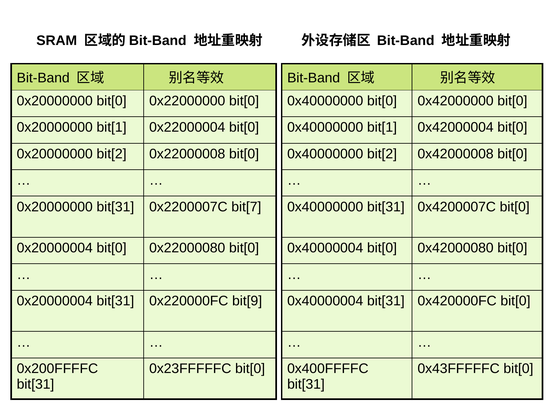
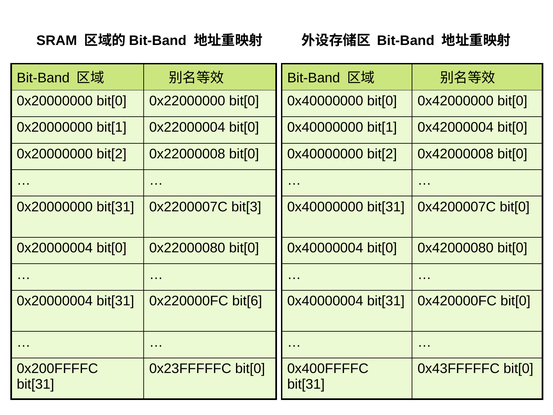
bit[7: bit[7 -> bit[3 (246, 207)
bit[9: bit[9 -> bit[6 (247, 301)
